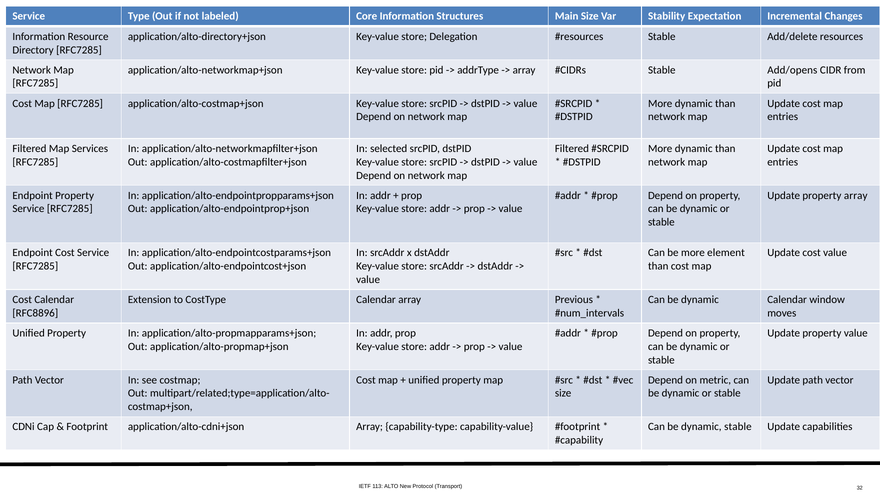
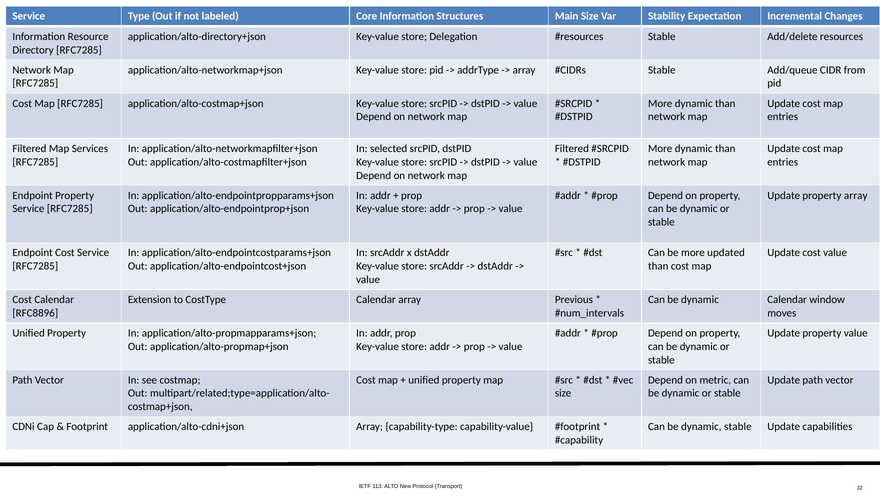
Add/opens: Add/opens -> Add/queue (792, 70)
element: element -> updated (726, 253)
